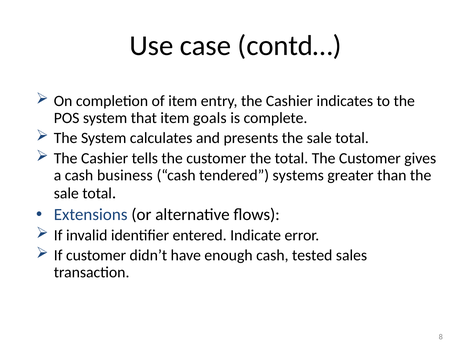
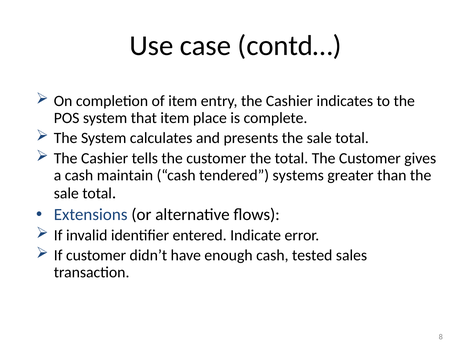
goals: goals -> place (210, 118)
business: business -> maintain (125, 175)
